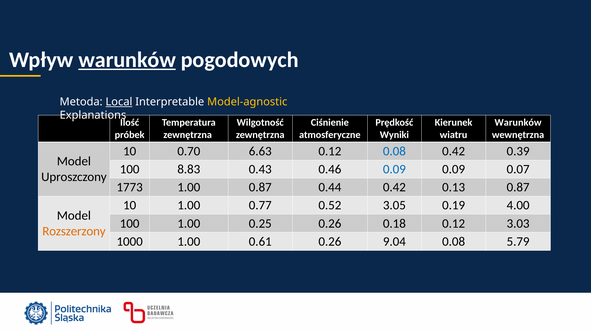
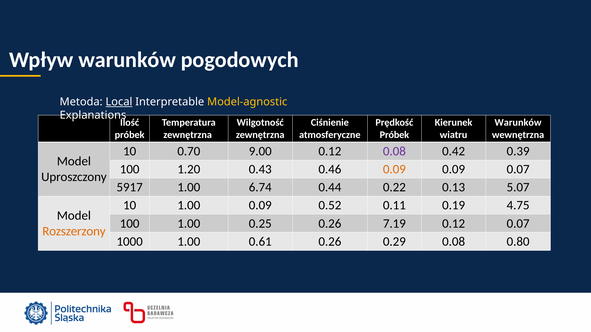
warunków underline: present -> none (127, 60)
Wyniki: Wyniki -> Próbek (394, 135)
6.63: 6.63 -> 9.00 (260, 151)
0.08 colour: blue -> purple (394, 151)
8.83: 8.83 -> 1.20 (189, 169)
0.09 colour: blue -> orange (394, 169)
1773: 1773 -> 5917 (130, 188)
1.00 0.87: 0.87 -> 6.74 (260, 188)
0.44 0.42: 0.42 -> 0.22 (394, 188)
0.13 0.87: 0.87 -> 5.07 (518, 188)
1.00 0.77: 0.77 -> 0.09 (260, 206)
3.05: 3.05 -> 0.11 (394, 206)
4.00: 4.00 -> 4.75 (518, 206)
0.18: 0.18 -> 7.19 (394, 224)
0.12 3.03: 3.03 -> 0.07 (518, 224)
9.04: 9.04 -> 0.29 (394, 242)
5.79: 5.79 -> 0.80 (518, 242)
